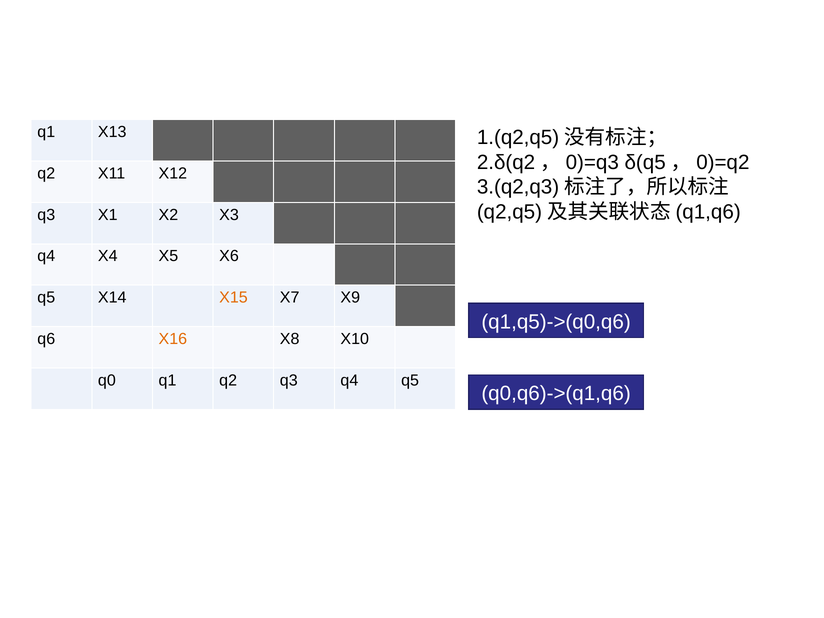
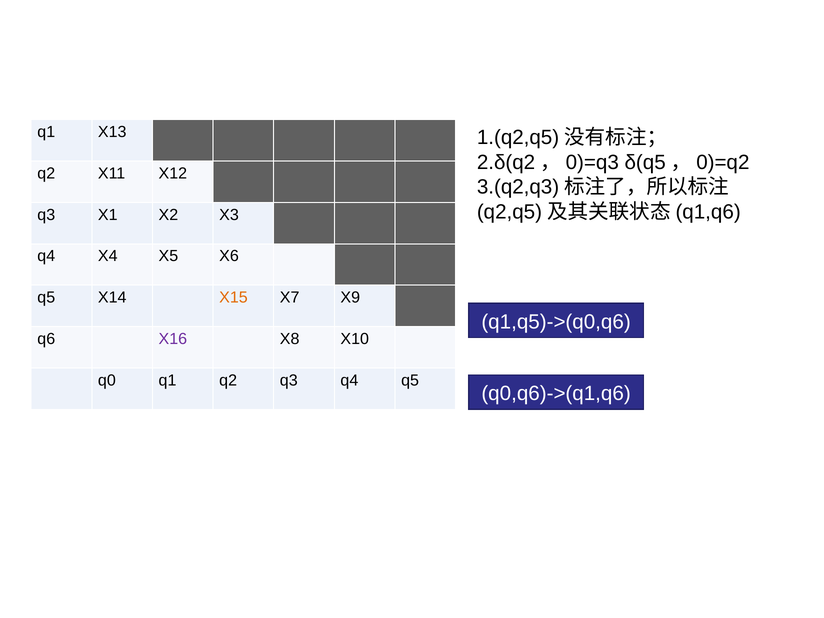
X16 colour: orange -> purple (173, 339)
